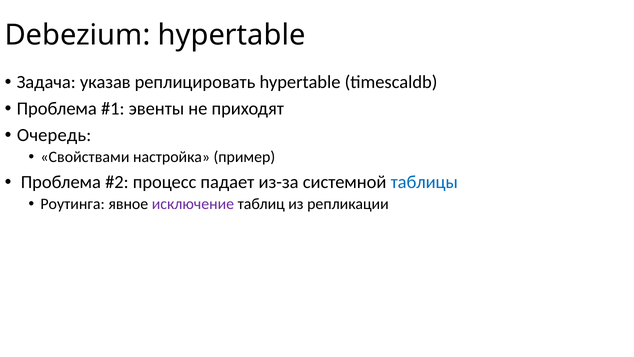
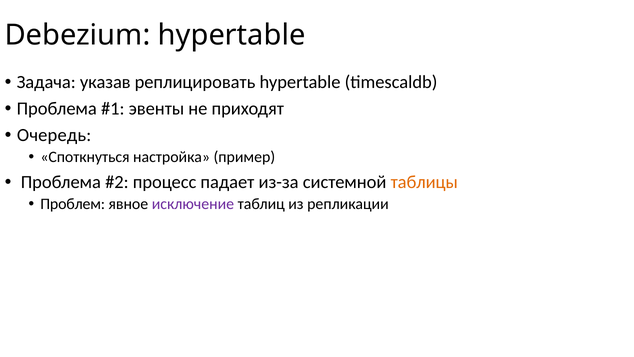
Свойствами: Свойствами -> Споткнуться (85, 157)
таблицы colour: blue -> orange (424, 182)
Роутинга: Роутинга -> Проблем (73, 204)
